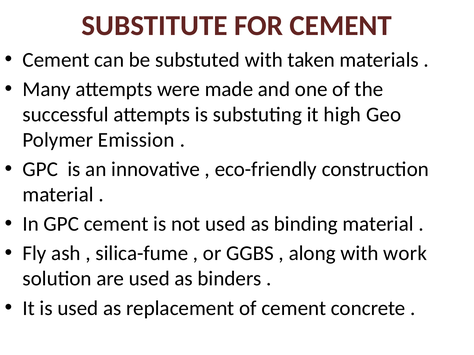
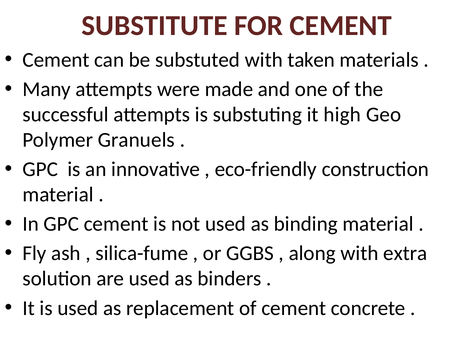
Emission: Emission -> Granuels (136, 140)
work: work -> extra (405, 254)
